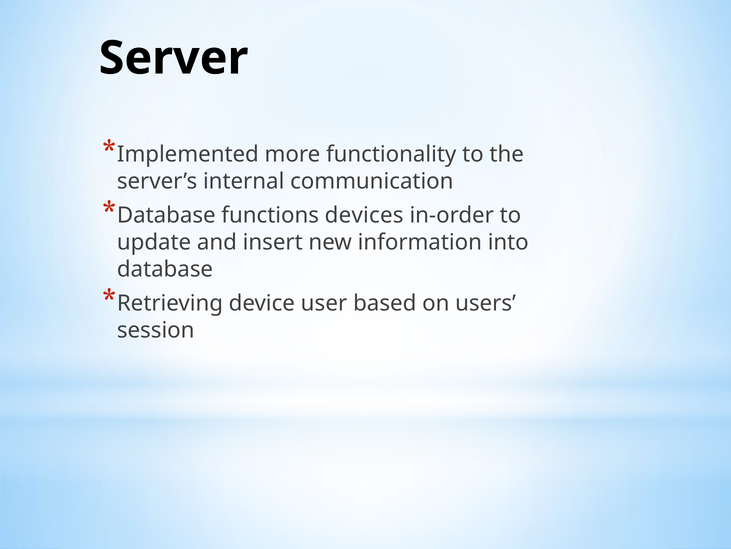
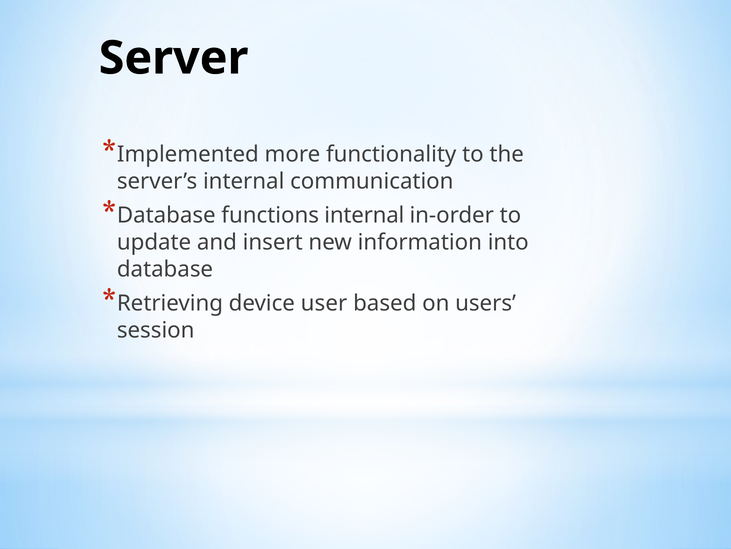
functions devices: devices -> internal (364, 215)
